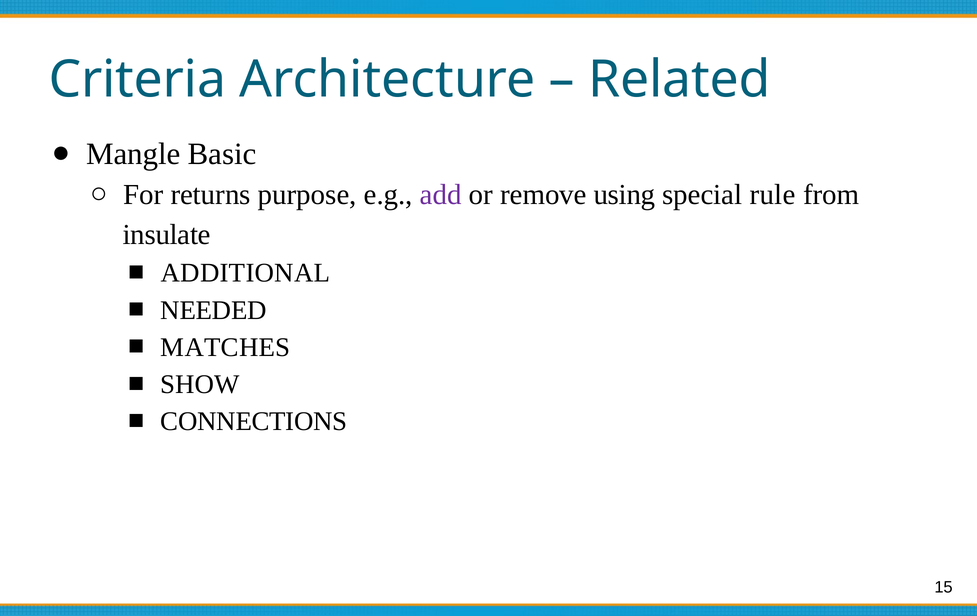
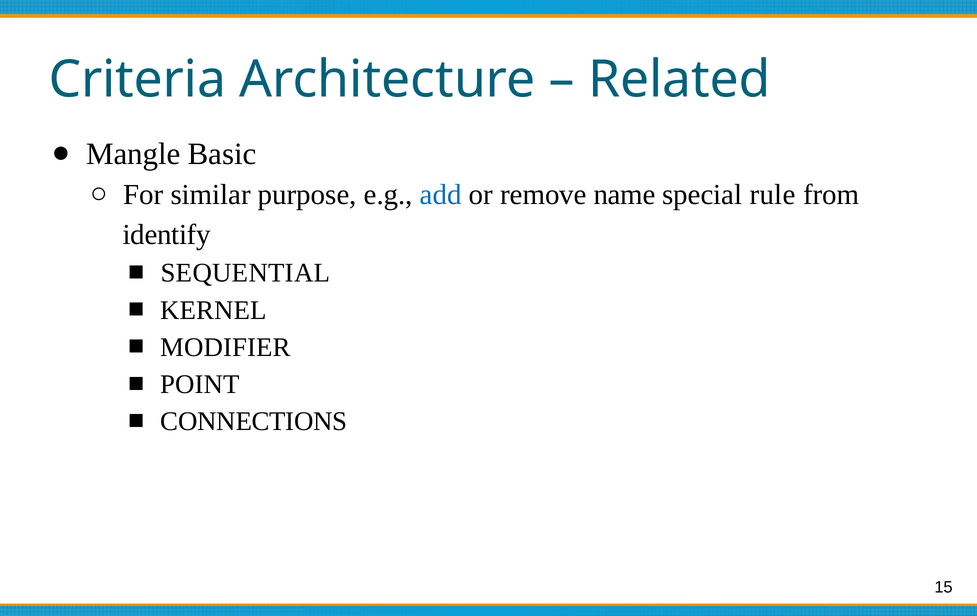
returns: returns -> similar (211, 195)
add colour: purple -> blue (441, 195)
using: using -> name (625, 195)
insulate: insulate -> identify (167, 235)
ADDITIONAL: ADDITIONAL -> SEQUENTIAL (245, 273)
NEEDED: NEEDED -> KERNEL (213, 310)
MATCHES: MATCHES -> MODIFIER (225, 347)
SHOW: SHOW -> POINT (200, 384)
